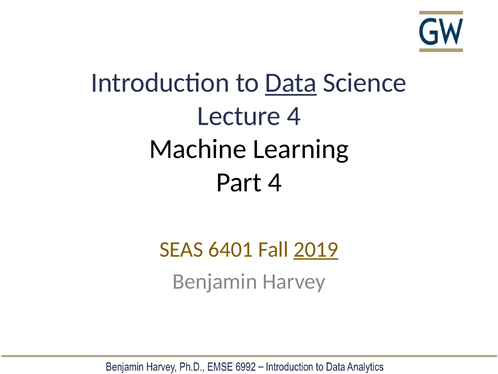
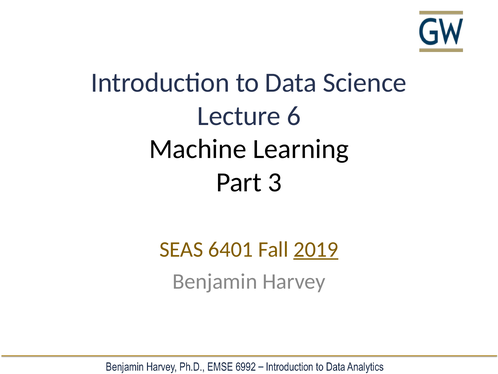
Data underline: present -> none (291, 83)
Lecture 4: 4 -> 6 (294, 116)
Part 4: 4 -> 3 (275, 182)
